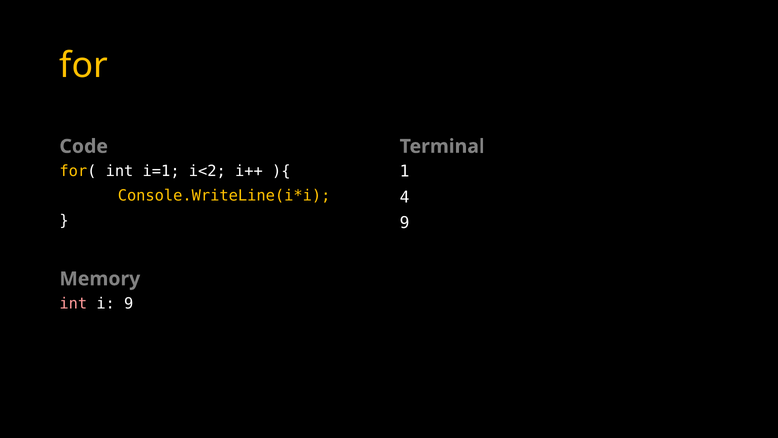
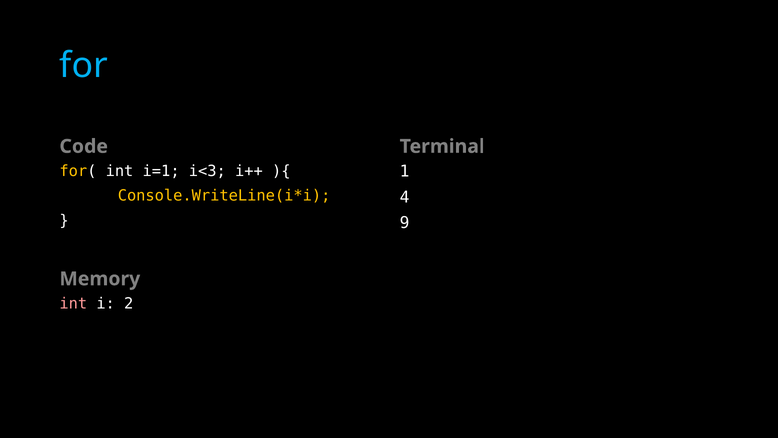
for colour: yellow -> light blue (84, 65)
i<2: i<2 -> i<3 (207, 171)
i 9: 9 -> 2 (129, 303)
